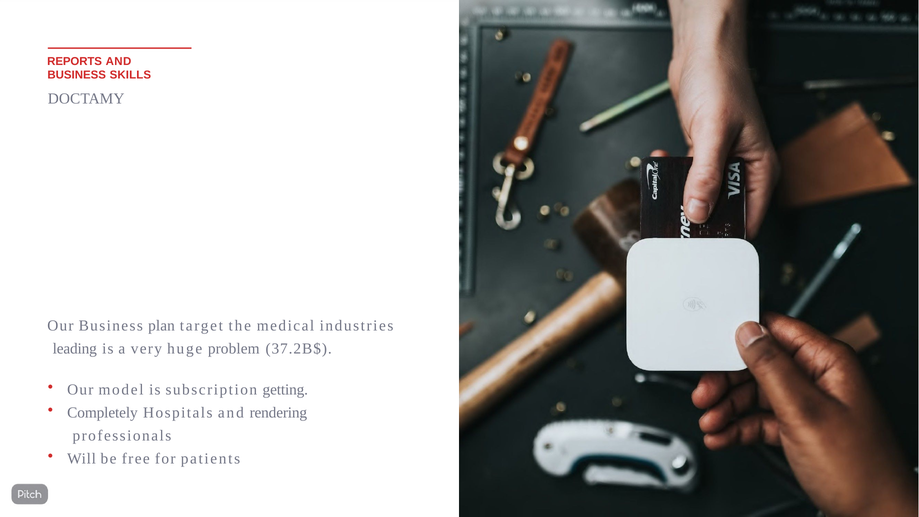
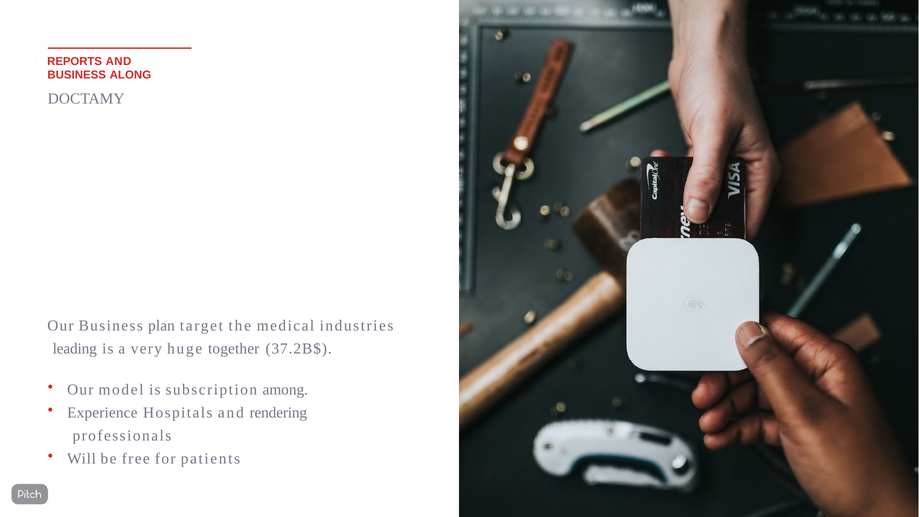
SKILLS: SKILLS -> ALONG (130, 75)
problem: problem -> together (234, 349)
getting: getting -> among (285, 390)
Completely: Completely -> Experience (102, 413)
